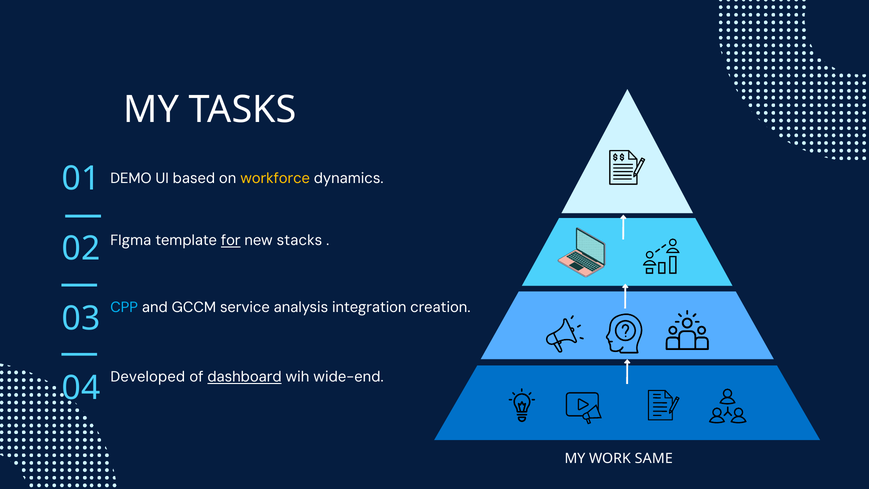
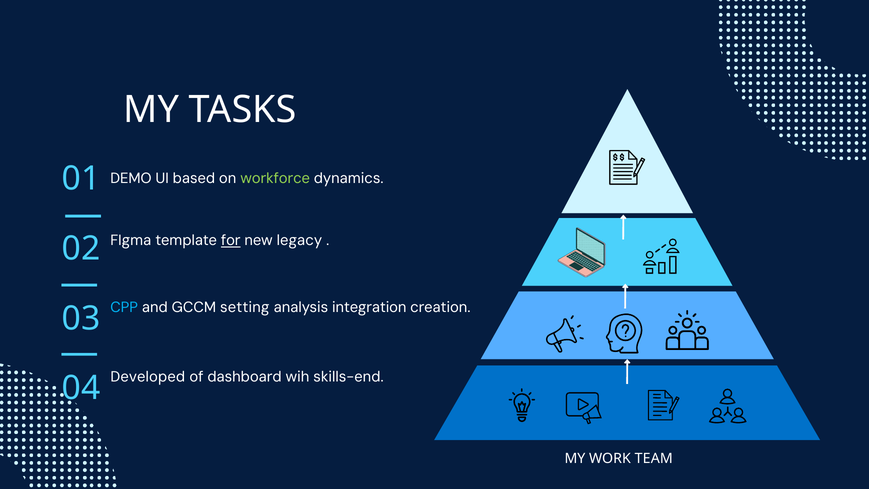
workforce colour: yellow -> light green (275, 178)
stacks: stacks -> legacy (299, 240)
service: service -> setting (245, 307)
dashboard underline: present -> none (245, 377)
wide-end: wide-end -> skills-end (348, 377)
SAME: SAME -> TEAM (654, 458)
